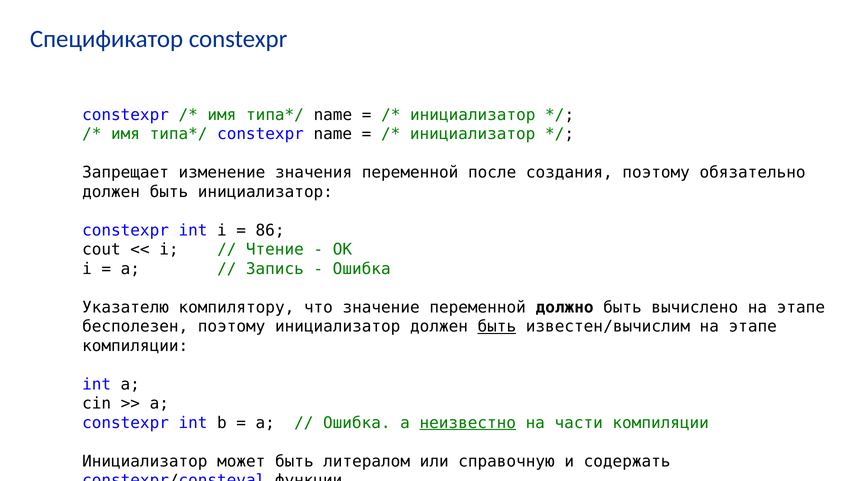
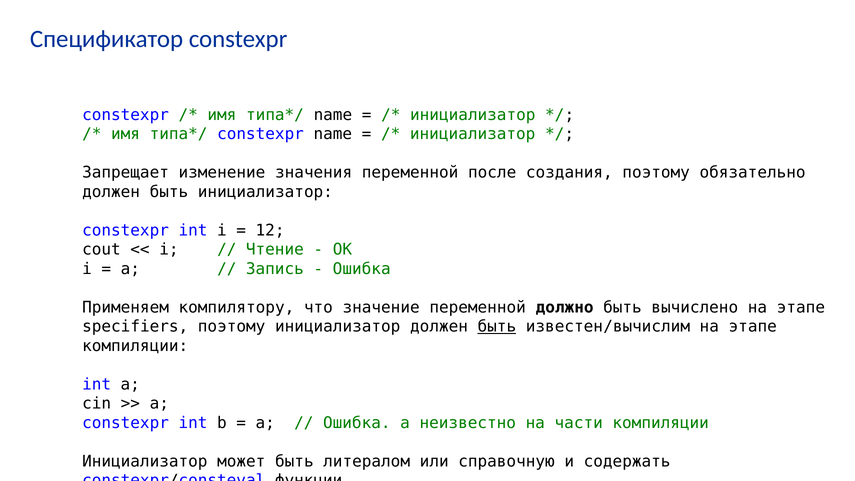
86: 86 -> 12 (270, 230)
Указателю: Указателю -> Применяем (126, 307)
бесполезен: бесполезен -> specifiers (135, 327)
неизвестно underline: present -> none (468, 423)
